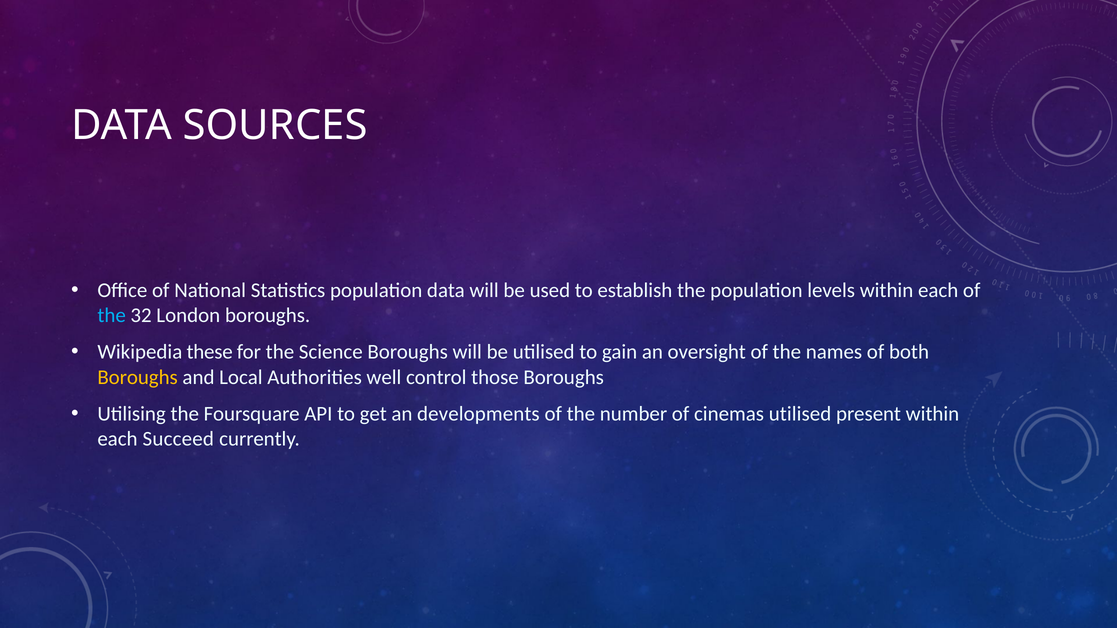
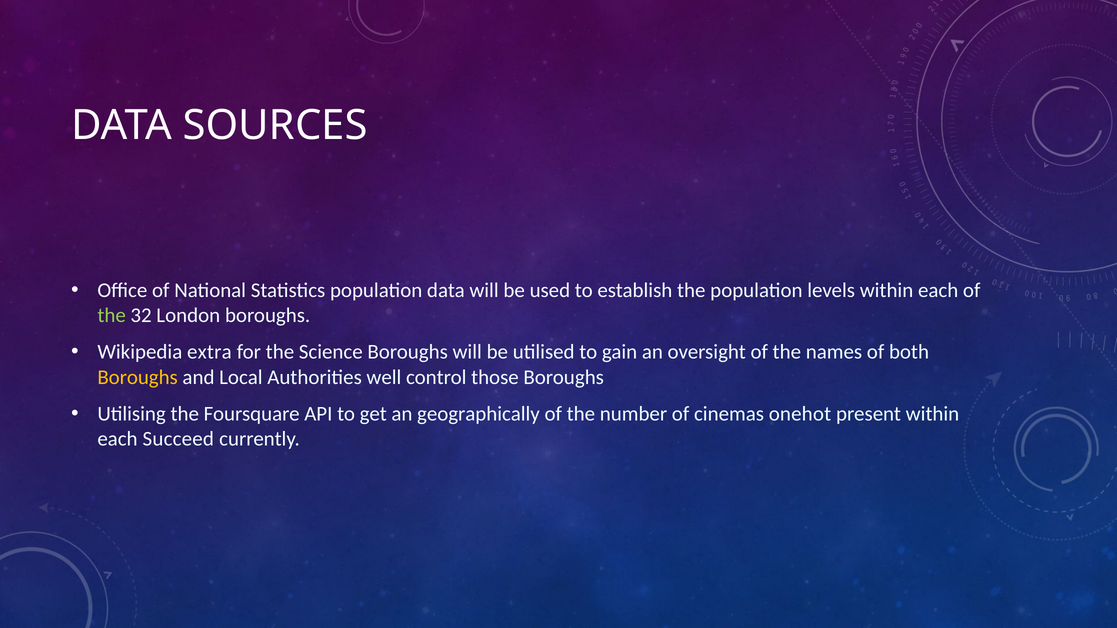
the colour: light blue -> light green (112, 315)
these: these -> extra (209, 352)
developments: developments -> geographically (478, 414)
cinemas utilised: utilised -> onehot (800, 414)
